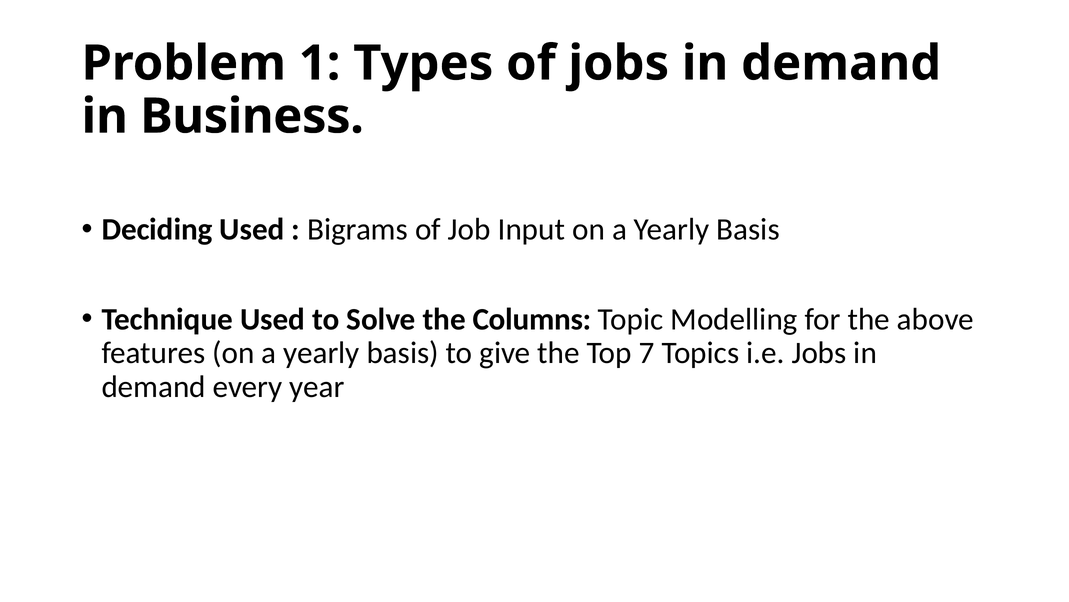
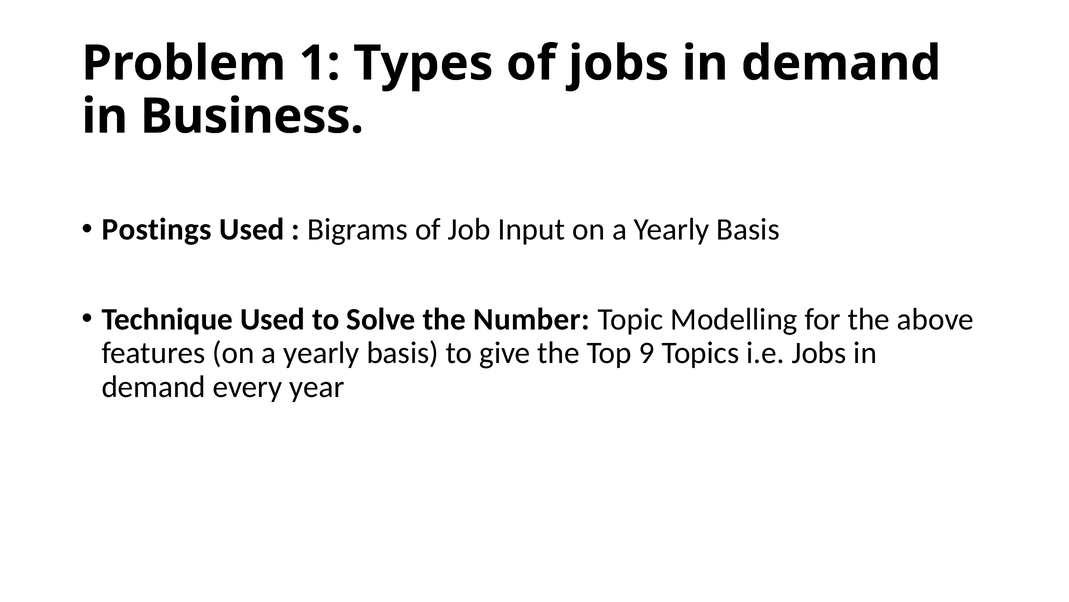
Deciding: Deciding -> Postings (157, 229)
Columns: Columns -> Number (532, 319)
7: 7 -> 9 (647, 353)
